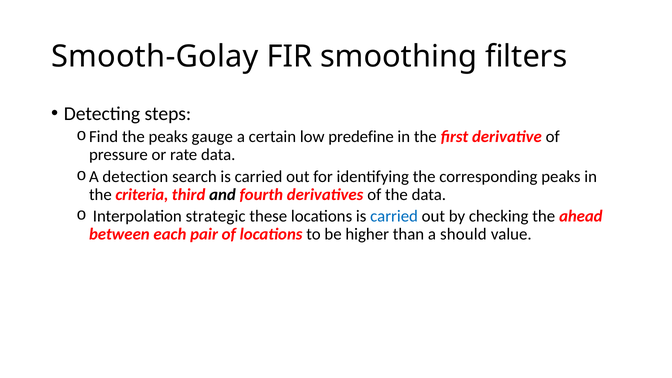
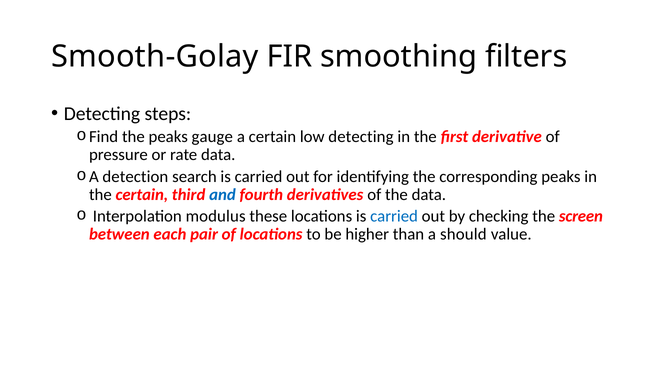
low predefine: predefine -> detecting (361, 137)
the criteria: criteria -> certain (142, 195)
and colour: black -> blue (222, 195)
strategic: strategic -> modulus (216, 216)
ahead: ahead -> screen (581, 216)
